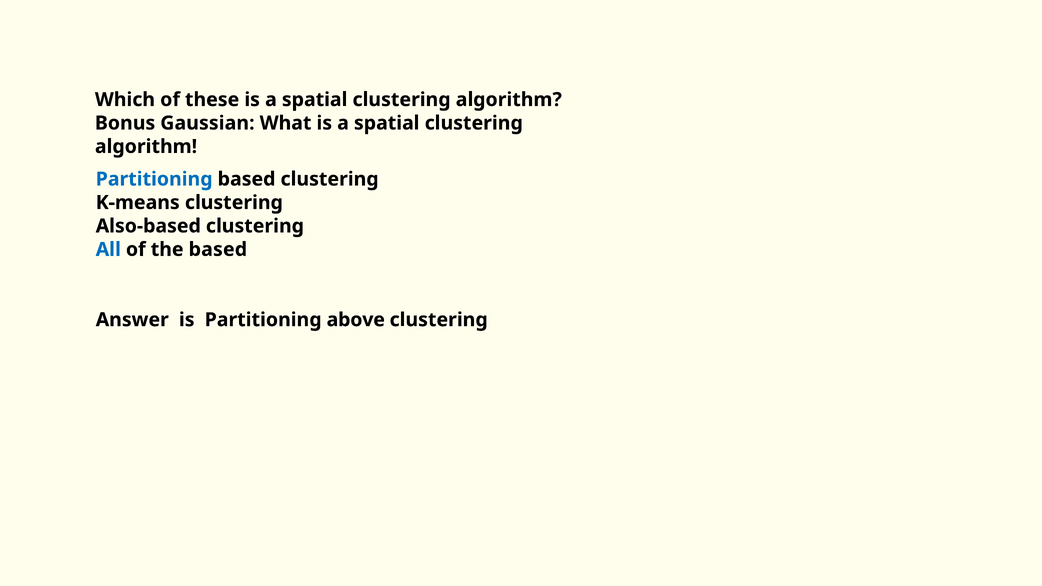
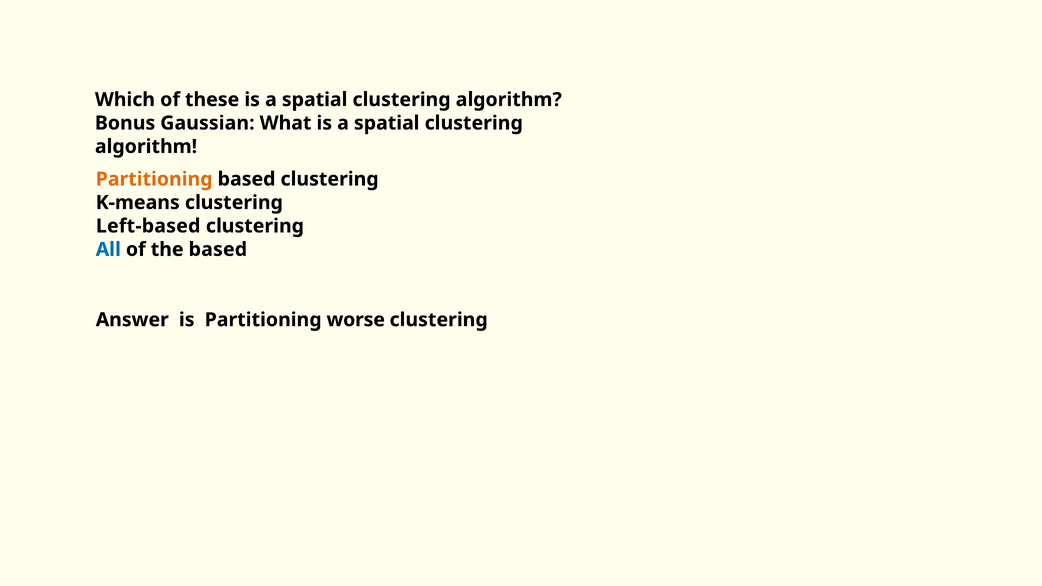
Partitioning colour: blue -> orange (154, 179)
Also-based: Also-based -> Left-based (148, 226)
above: above -> worse (356, 320)
